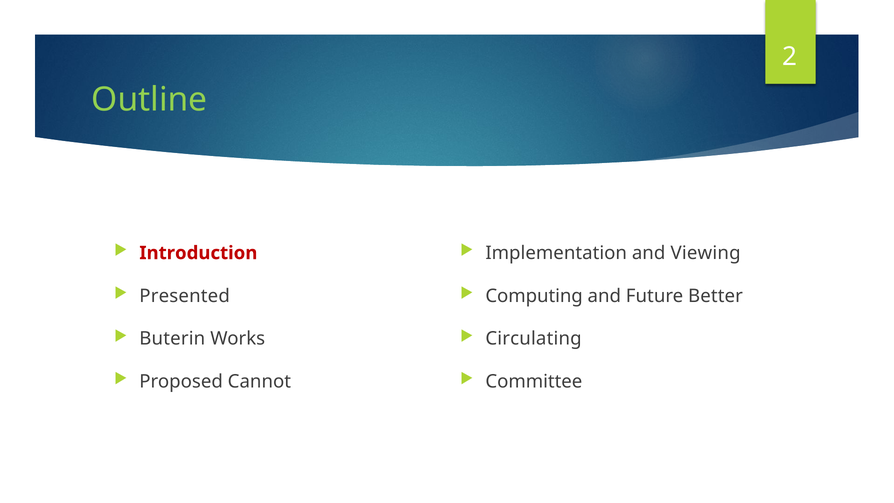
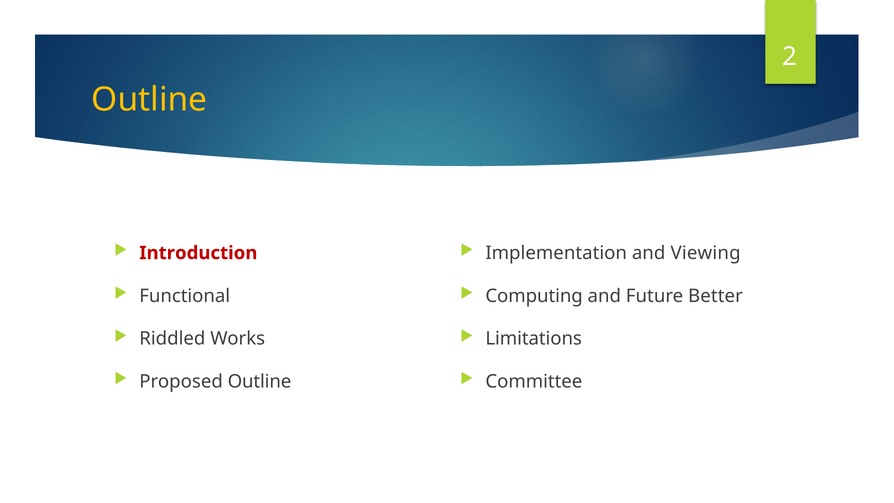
Outline colour: light green -> yellow (149, 100)
Presented: Presented -> Functional (185, 296)
Buterin: Buterin -> Riddled (172, 339)
Circulating: Circulating -> Limitations (534, 339)
Proposed Cannot: Cannot -> Outline (259, 382)
